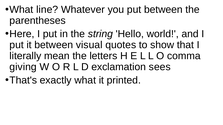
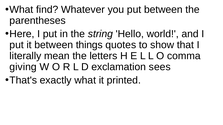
line: line -> find (47, 10)
visual: visual -> things (89, 45)
